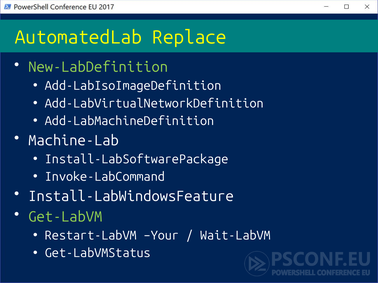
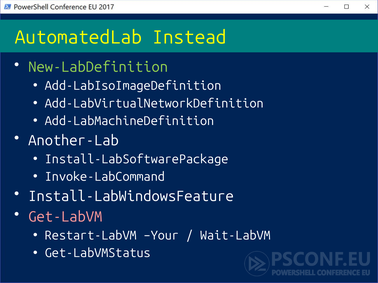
Replace: Replace -> Instead (190, 37)
Machine-Lab: Machine-Lab -> Another-Lab (74, 141)
Get-LabVM colour: light green -> pink (65, 217)
